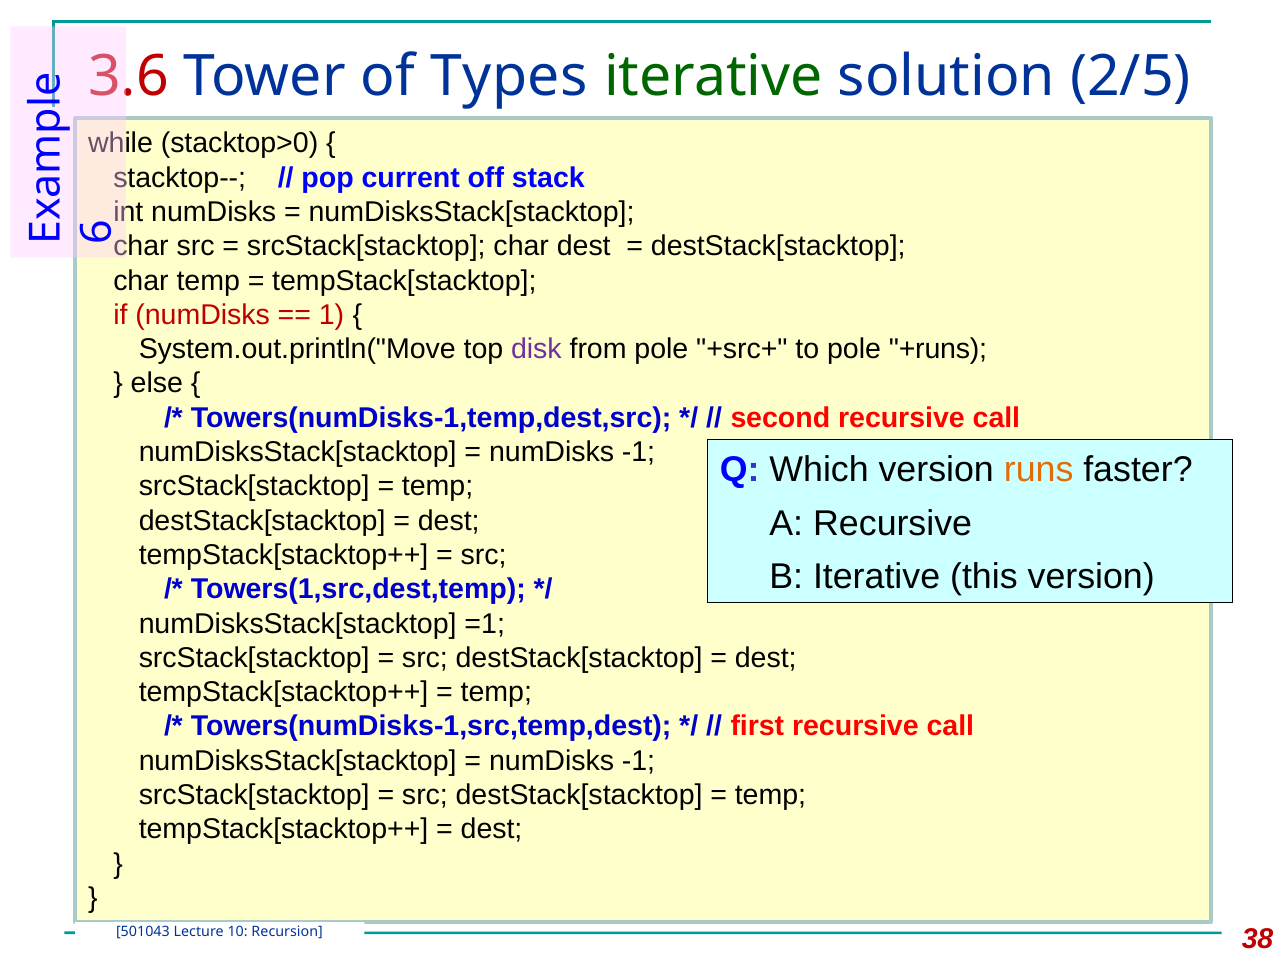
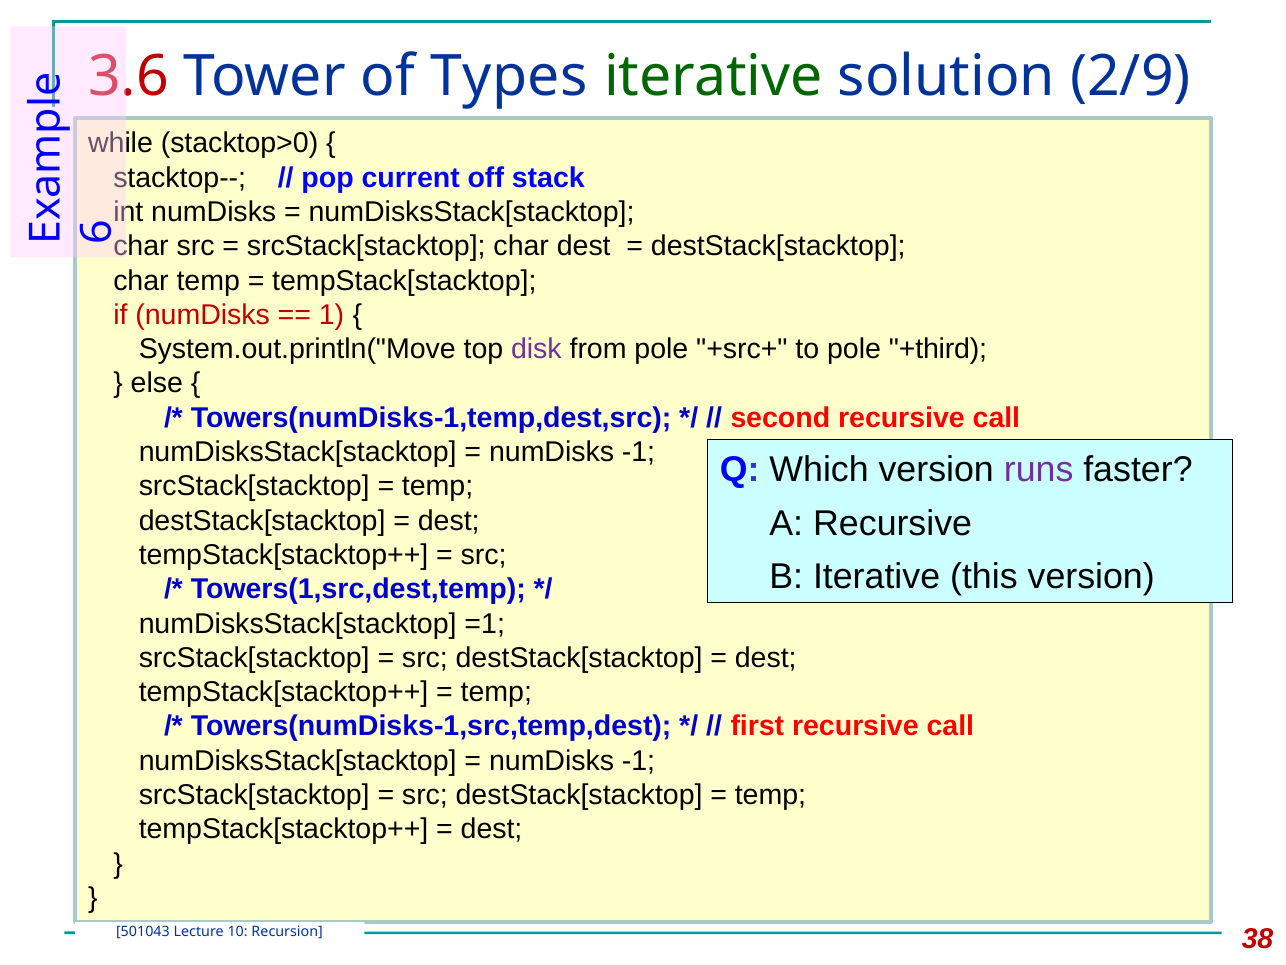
2/5: 2/5 -> 2/9 (1131, 77)
+runs: +runs -> +third (938, 349)
runs colour: orange -> purple (1039, 470)
